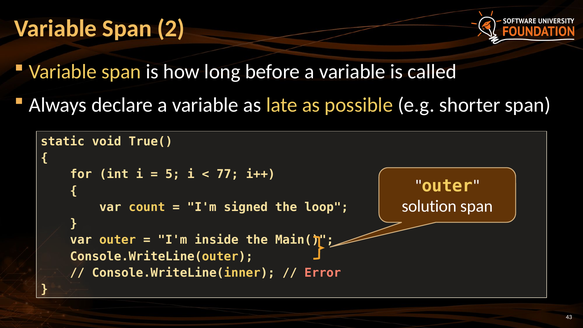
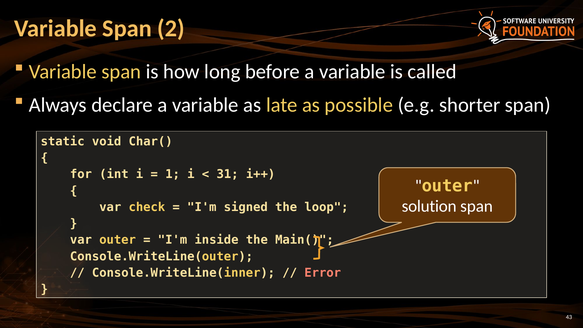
True(: True( -> Char( (151, 141)
5: 5 -> 1 (173, 174)
77: 77 -> 31 (228, 174)
count: count -> check (147, 207)
